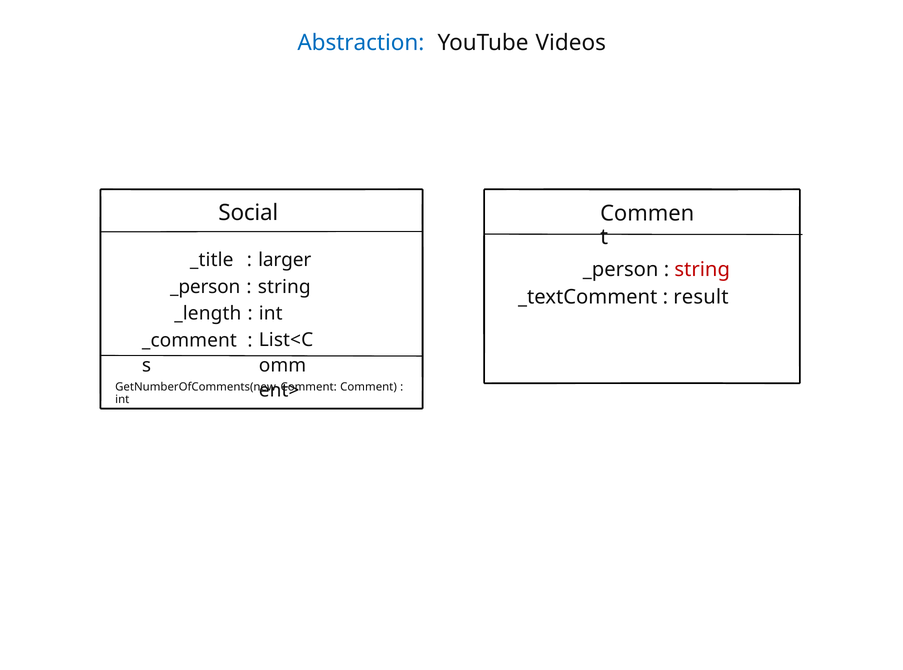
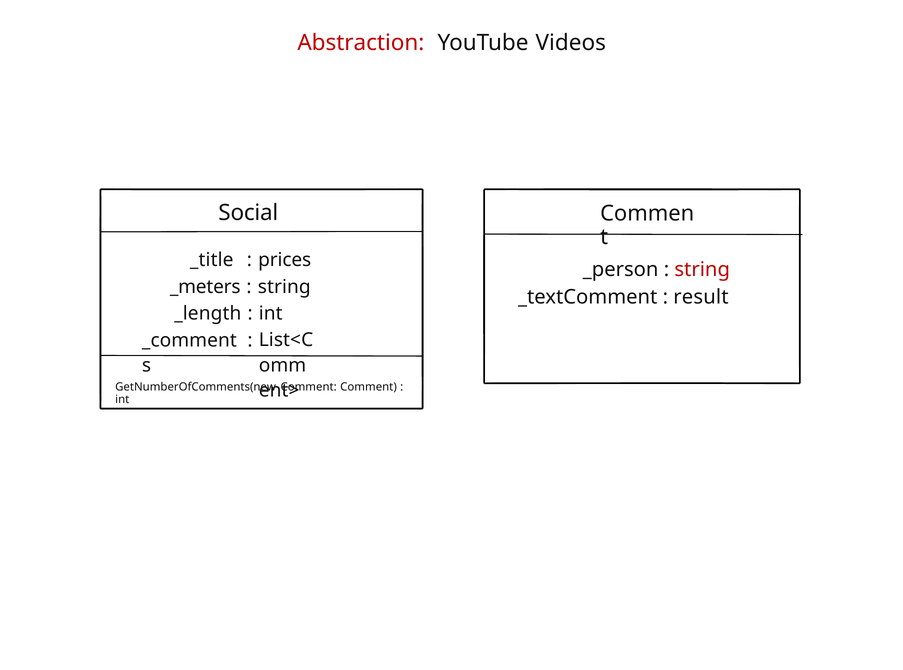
Abstraction colour: blue -> red (361, 43)
larger: larger -> prices (285, 260)
_person: _person -> _meters (205, 287)
